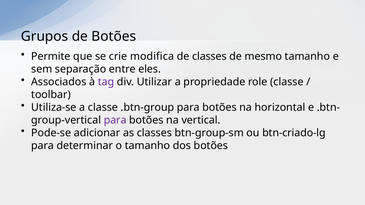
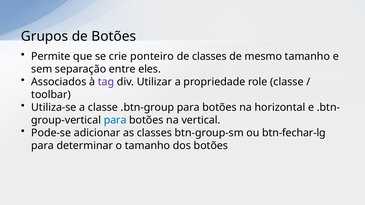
modifica: modifica -> ponteiro (152, 56)
para colour: purple -> blue (115, 120)
btn-criado-lg: btn-criado-lg -> btn-fechar-lg (294, 133)
